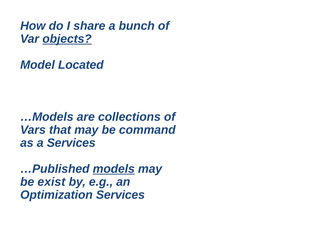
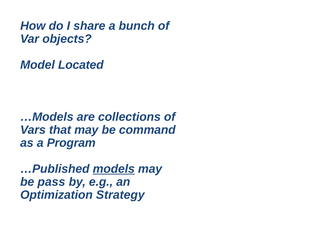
objects underline: present -> none (67, 39)
a Services: Services -> Program (71, 143)
exist: exist -> pass (51, 182)
Optimization Services: Services -> Strategy (120, 195)
